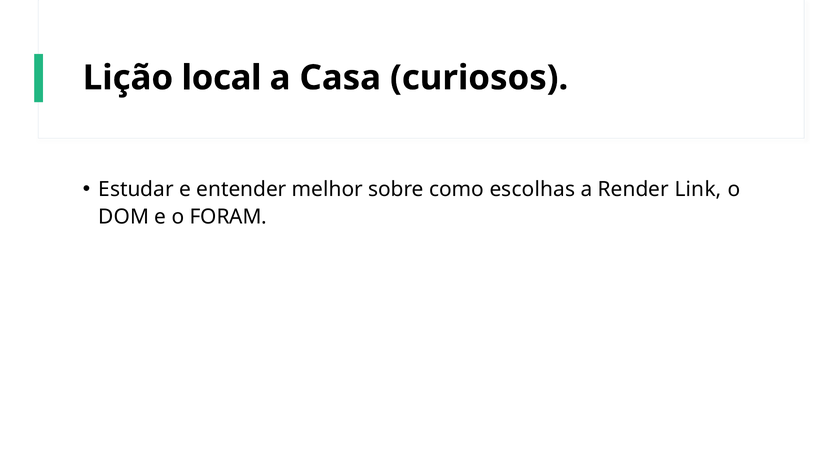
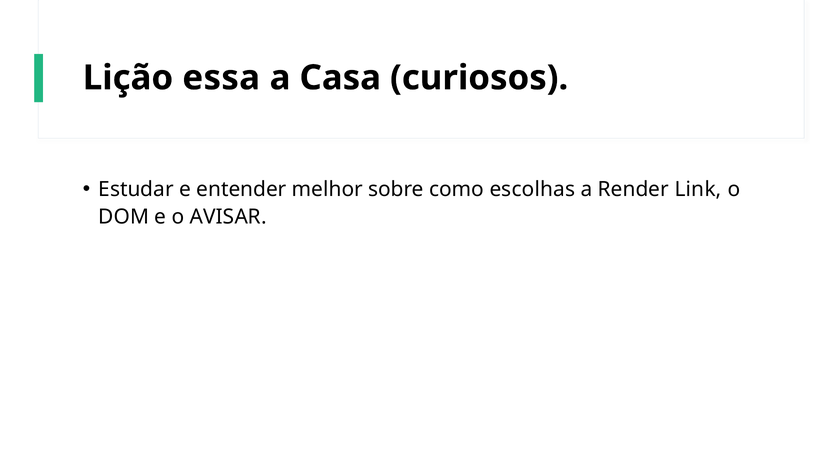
local: local -> essa (221, 78)
FORAM: FORAM -> AVISAR (228, 217)
